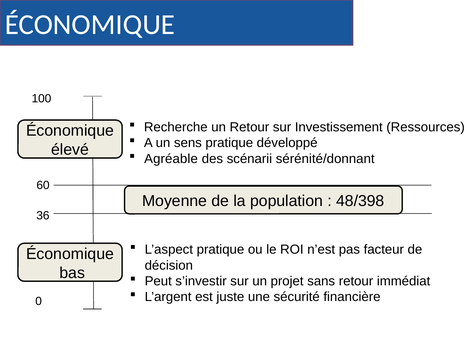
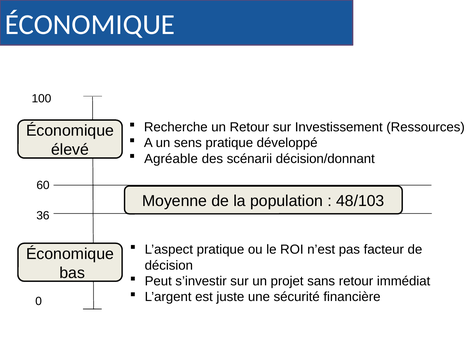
sérénité/donnant: sérénité/donnant -> décision/donnant (325, 159)
48/398: 48/398 -> 48/103 (360, 201)
